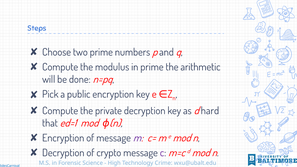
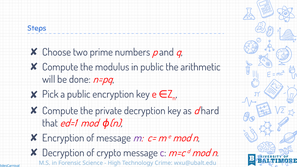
in prime: prime -> public (152, 67)
